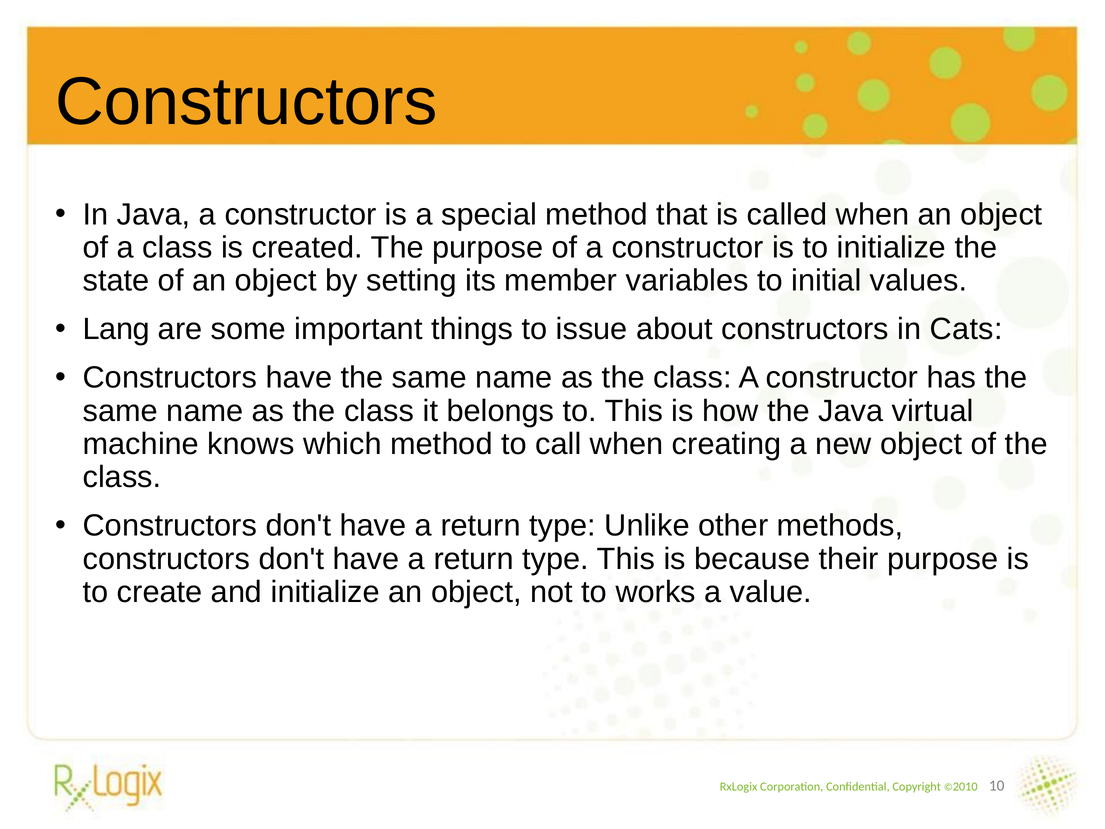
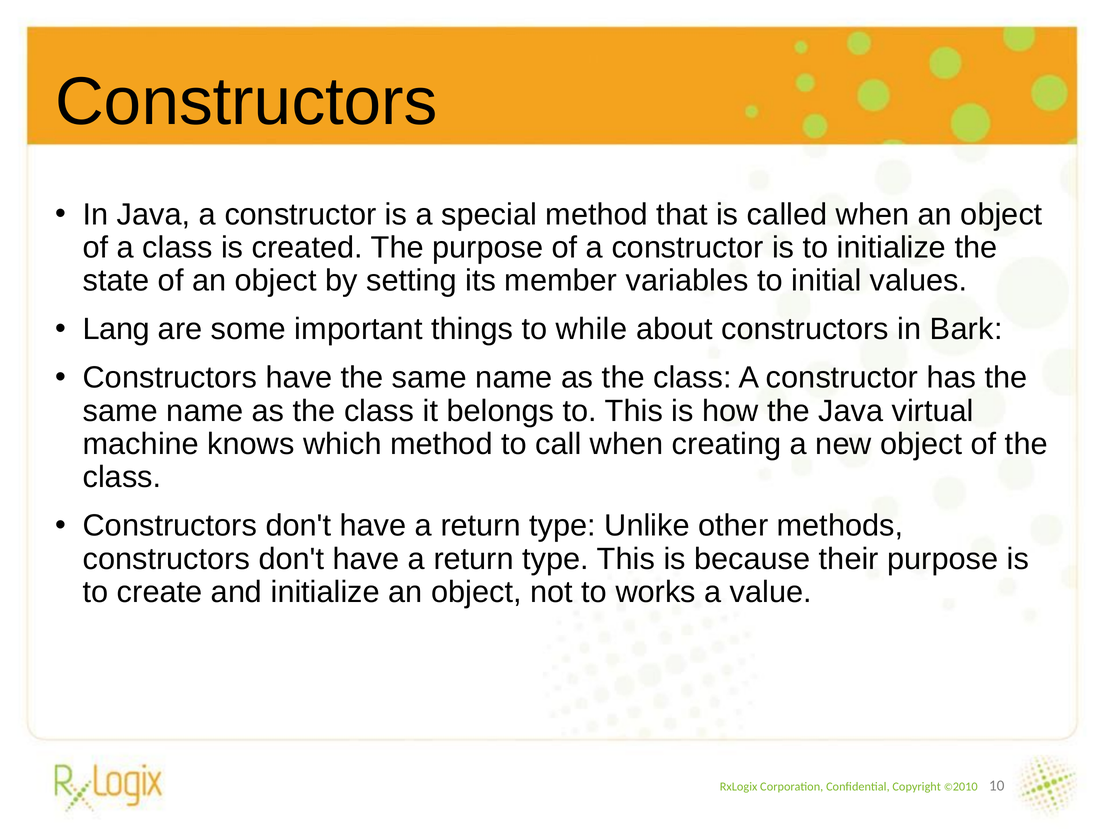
issue: issue -> while (592, 329)
Cats: Cats -> Bark (966, 329)
